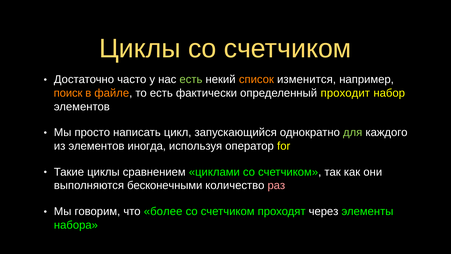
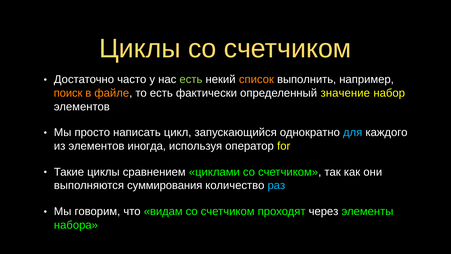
изменится: изменится -> выполнить (307, 79)
проходит: проходит -> значение (345, 93)
для colour: light green -> light blue (353, 132)
бесконечными: бесконечными -> суммирования (165, 185)
раз colour: pink -> light blue (276, 185)
более: более -> видам (163, 211)
